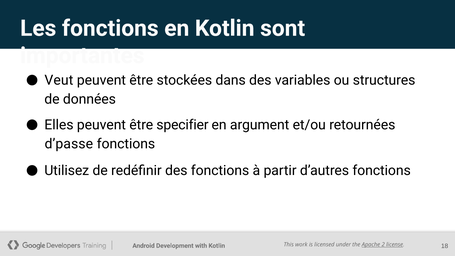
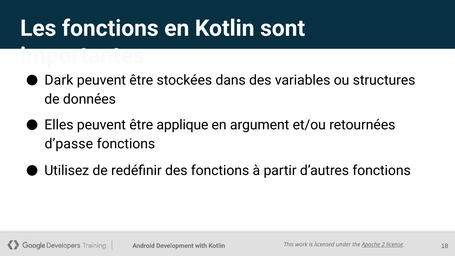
Veut: Veut -> Dark (59, 80)
specifier: specifier -> applique (182, 125)
